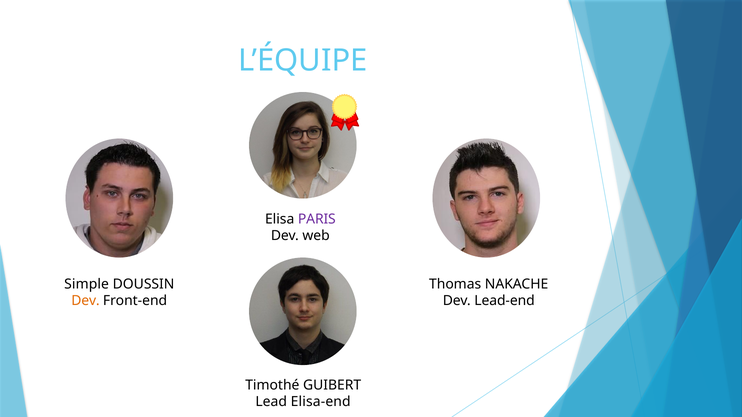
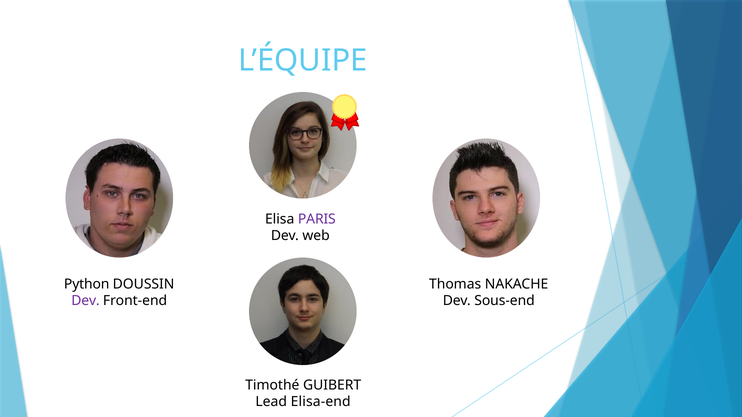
Simple: Simple -> Python (87, 284)
Dev colour: orange -> purple (86, 301)
Lead-end: Lead-end -> Sous-end (505, 301)
